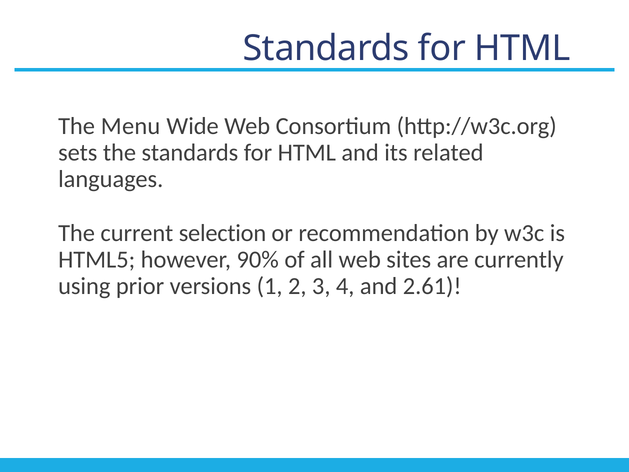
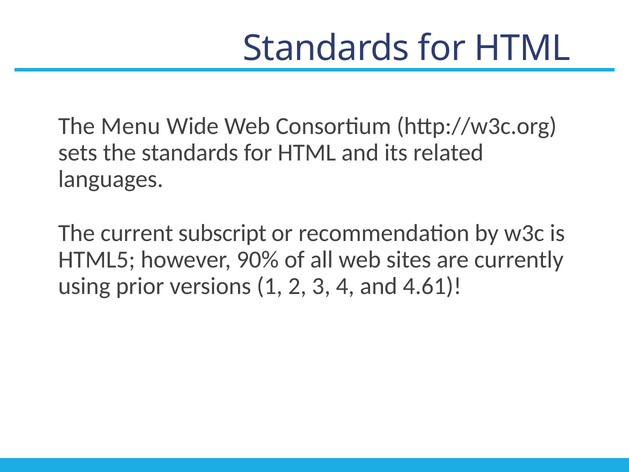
selection: selection -> subscript (222, 233)
2.61: 2.61 -> 4.61 (432, 286)
